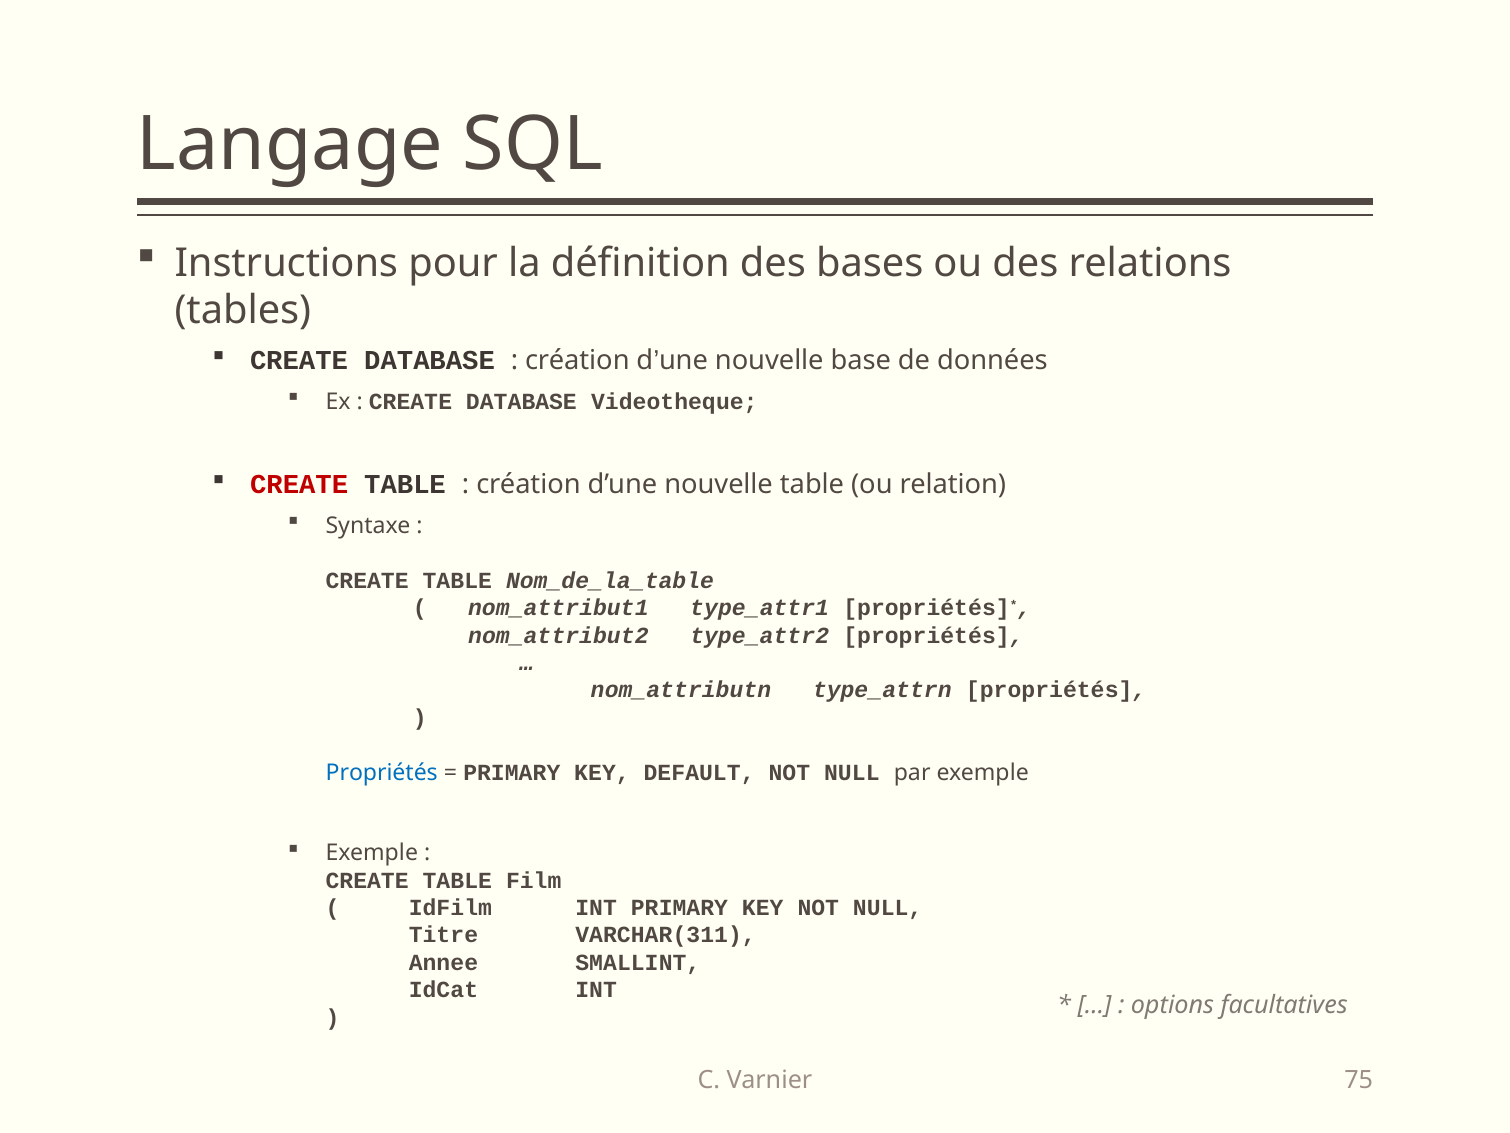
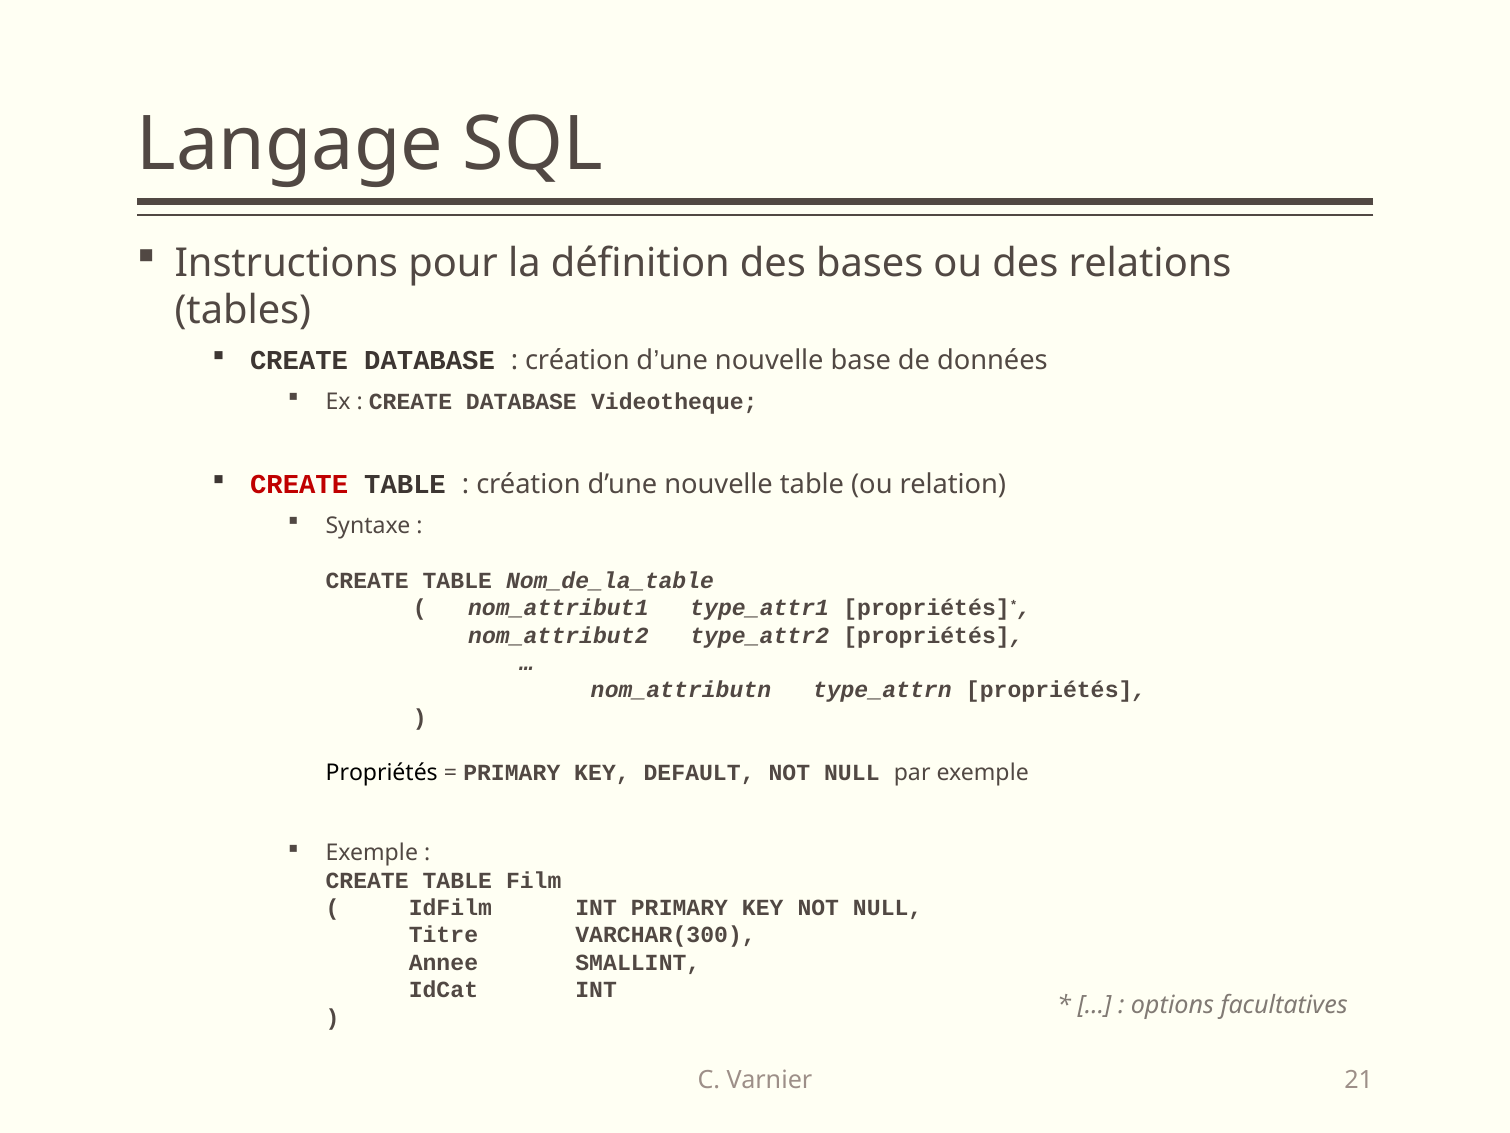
Propriétés colour: blue -> black (382, 772)
VARCHAR(311: VARCHAR(311 -> VARCHAR(300 (666, 935)
75: 75 -> 21 (1359, 1079)
